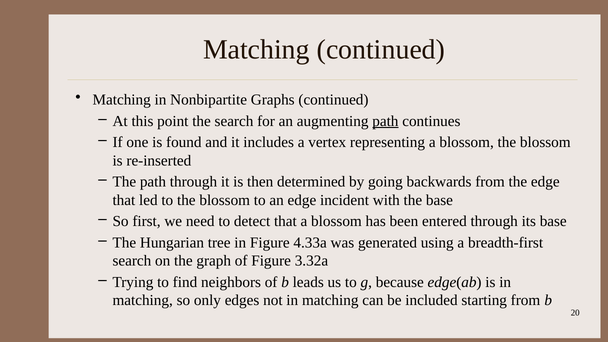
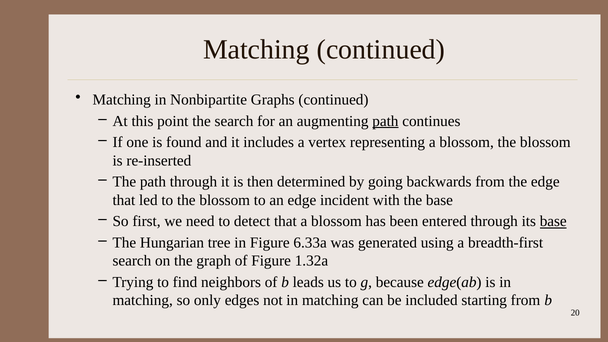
base underline: none -> present (553, 221)
4.33a: 4.33a -> 6.33a (310, 243)
3.32a: 3.32a -> 1.32a (311, 261)
